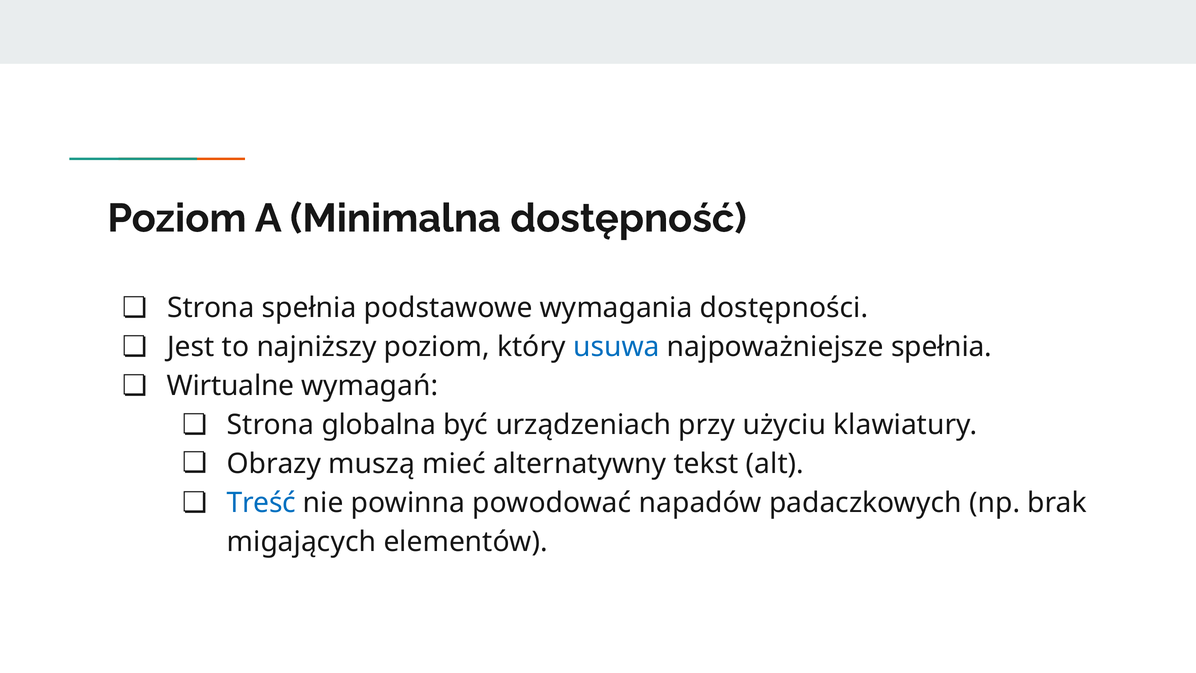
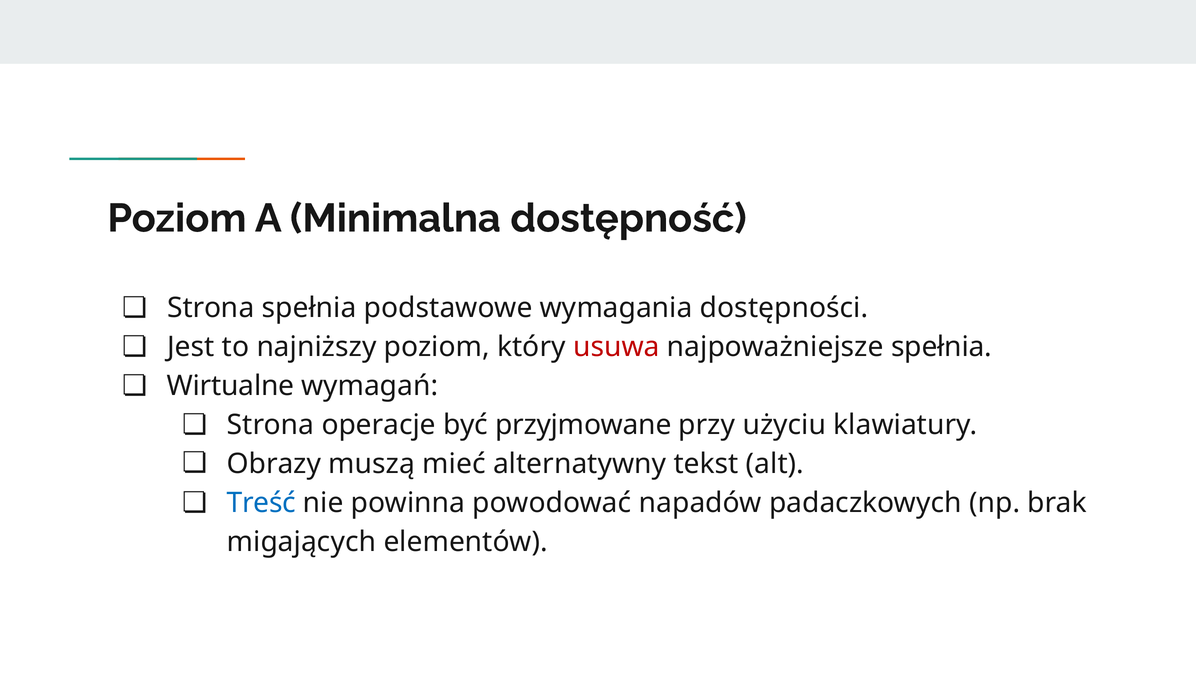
usuwa colour: blue -> red (616, 347)
globalna: globalna -> operacje (379, 425)
urządzeniach: urządzeniach -> przyjmowane (583, 425)
